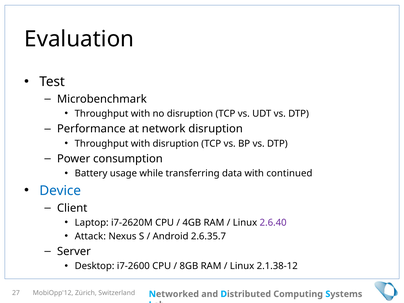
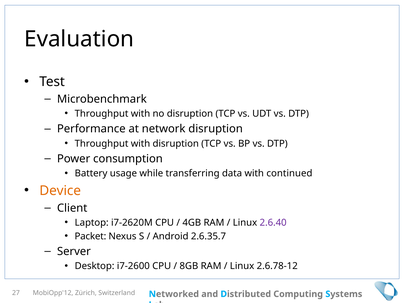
Device colour: blue -> orange (60, 191)
Attack: Attack -> Packet (90, 236)
2.1.38-12: 2.1.38-12 -> 2.6.78-12 (277, 266)
